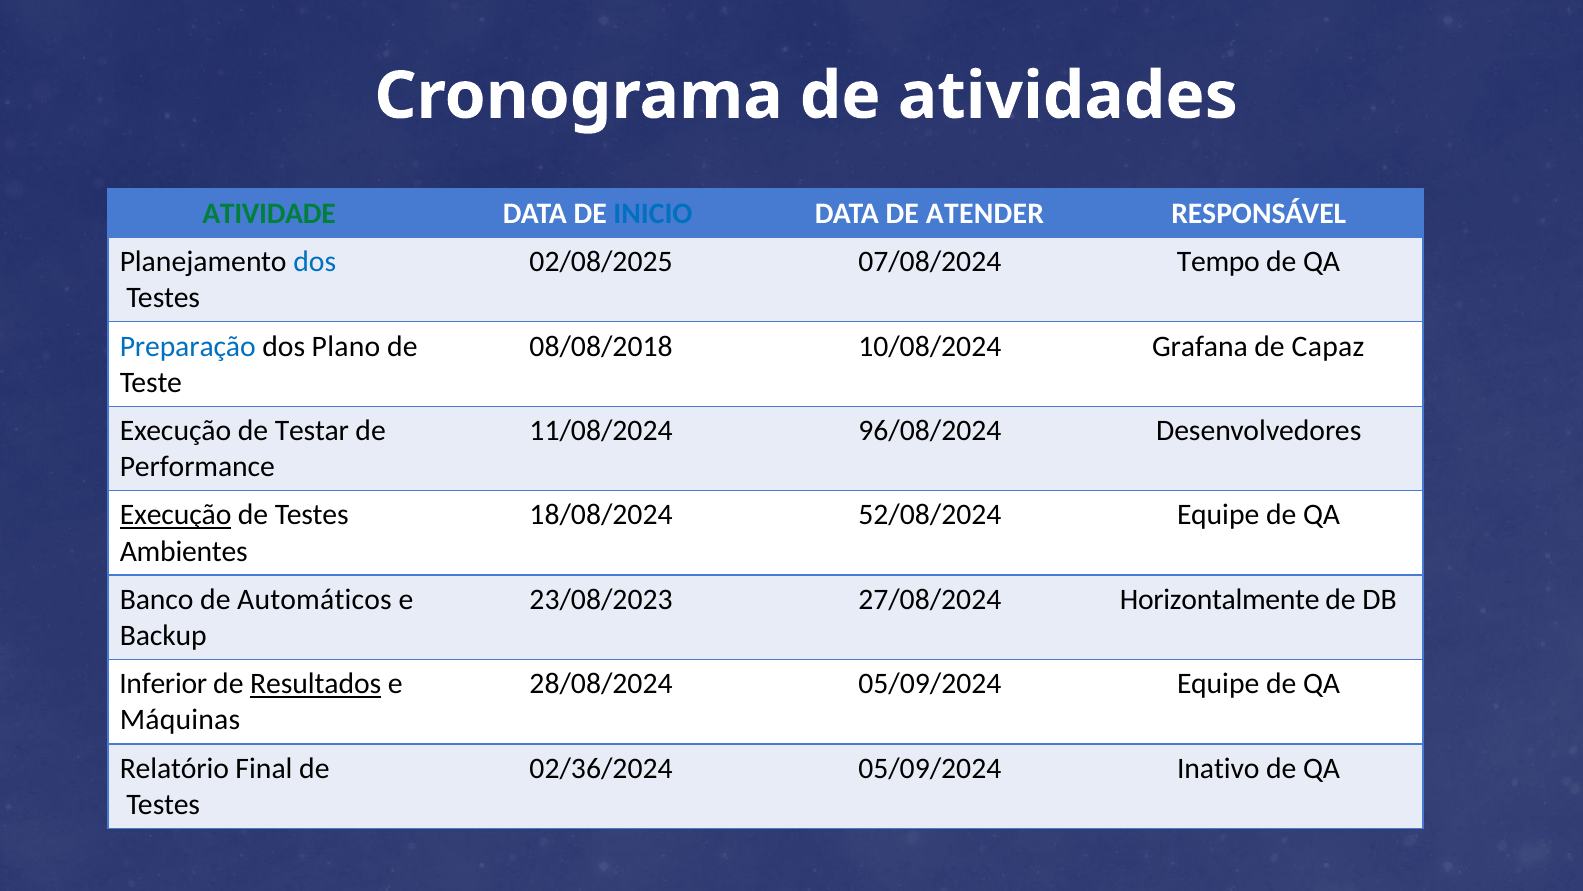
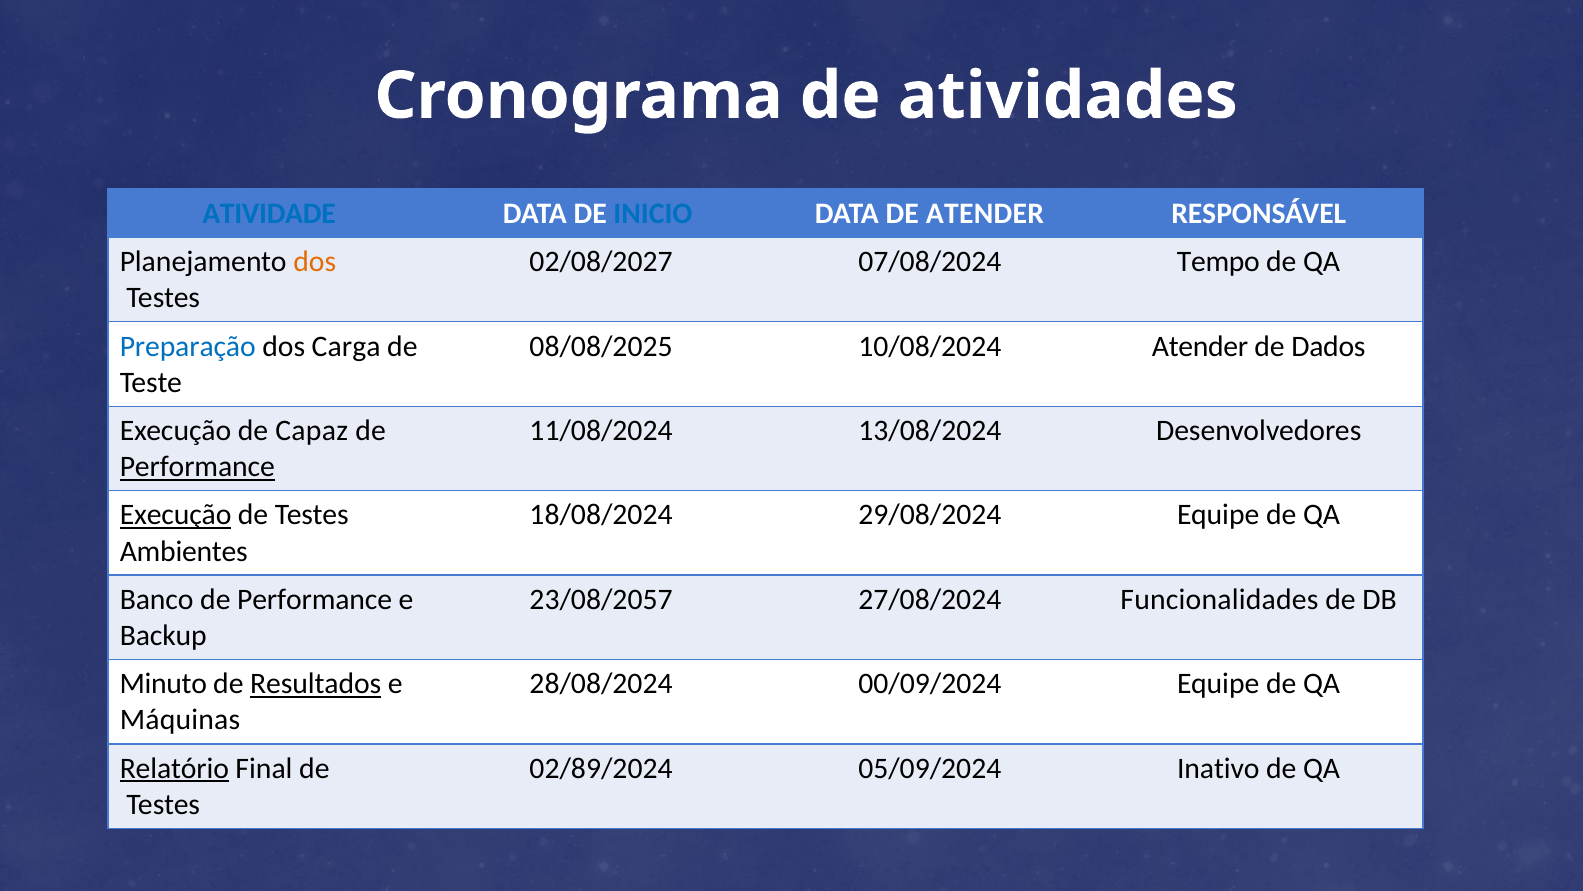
ATIVIDADE colour: green -> blue (269, 213)
dos colour: blue -> orange (315, 262)
02/08/2025: 02/08/2025 -> 02/08/2027 (601, 262)
Plano: Plano -> Carga (346, 346)
08/08/2018: 08/08/2018 -> 08/08/2025 (601, 346)
10/08/2024 Grafana: Grafana -> Atender (1200, 346)
Capaz: Capaz -> Dados (1328, 346)
Testar: Testar -> Capaz (312, 430)
96/08/2024: 96/08/2024 -> 13/08/2024 (930, 430)
Performance underline: none -> present (197, 467)
52/08/2024: 52/08/2024 -> 29/08/2024 (930, 515)
Automáticos: Automáticos -> Performance (315, 599)
23/08/2023: 23/08/2023 -> 23/08/2057 (601, 599)
Horizontalmente: Horizontalmente -> Funcionalidades (1219, 599)
Inferior: Inferior -> Minuto (163, 683)
28/08/2024 05/09/2024: 05/09/2024 -> 00/09/2024 (930, 683)
Relatório underline: none -> present (174, 768)
02/36/2024: 02/36/2024 -> 02/89/2024 (601, 768)
